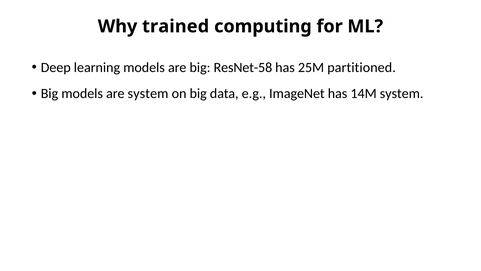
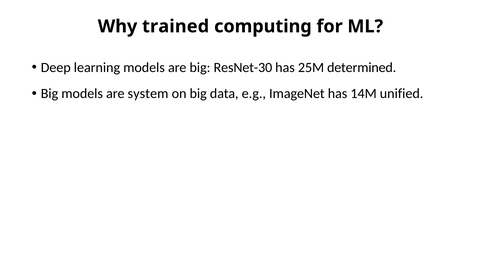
ResNet-58: ResNet-58 -> ResNet-30 (243, 67)
partitioned: partitioned -> determined (362, 67)
14M system: system -> unified (402, 94)
